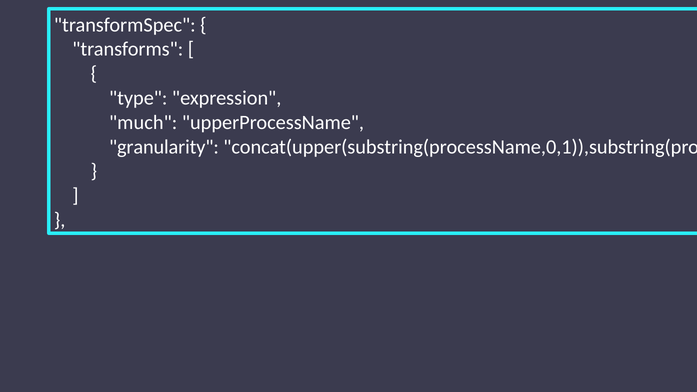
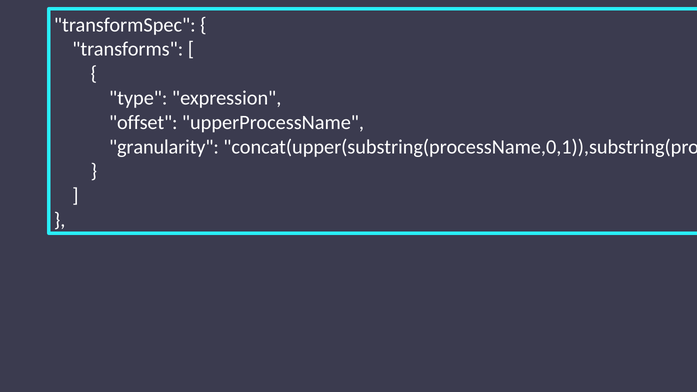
much: much -> offset (143, 122)
